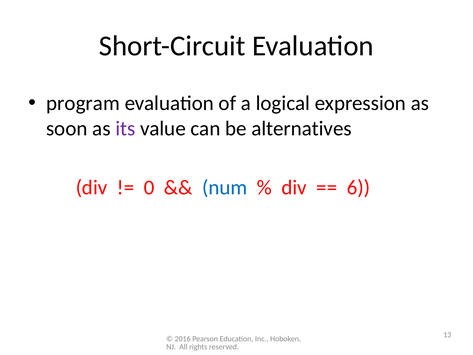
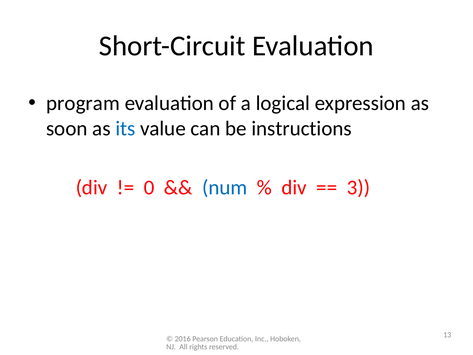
its colour: purple -> blue (125, 128)
alternatives: alternatives -> instructions (302, 128)
6: 6 -> 3 (358, 187)
